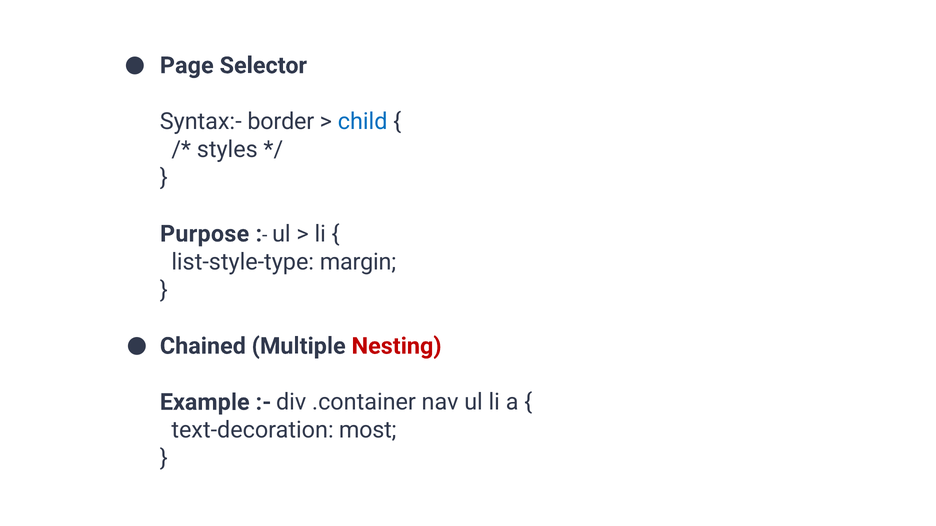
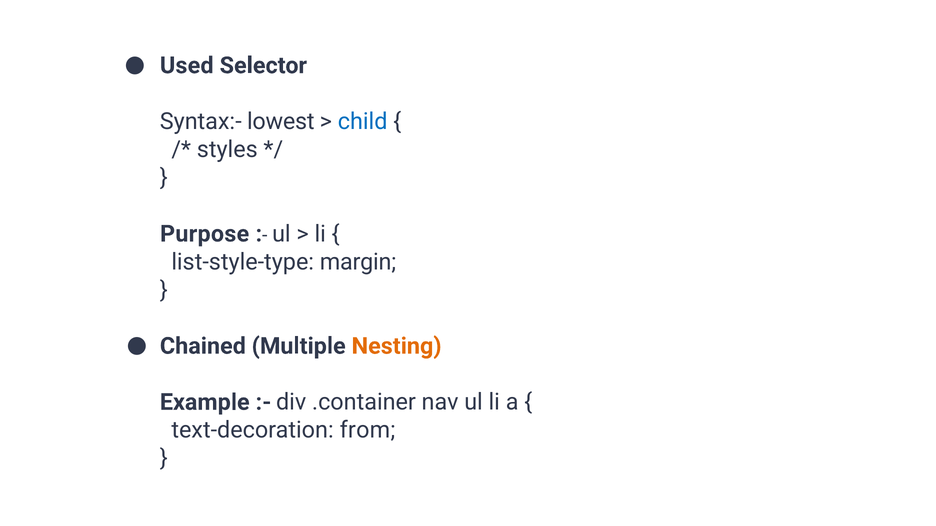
Page: Page -> Used (187, 66)
border: border -> lowest (281, 122)
Nesting colour: red -> orange (397, 346)
most: most -> from (368, 431)
